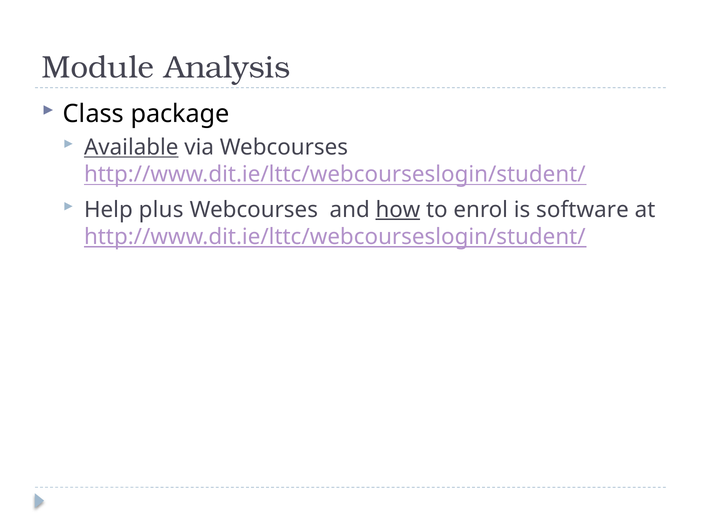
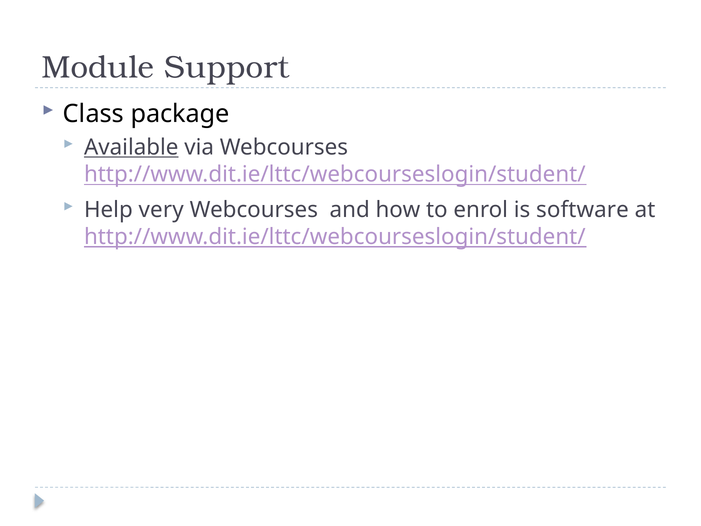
Analysis: Analysis -> Support (227, 68)
plus: plus -> very (161, 210)
how underline: present -> none (398, 210)
